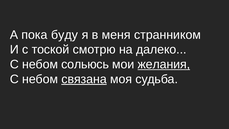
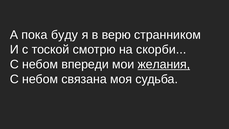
меня: меня -> верю (116, 35)
далеко: далеко -> скорби (161, 49)
сольюсь: сольюсь -> впереди (85, 64)
связана underline: present -> none (84, 79)
